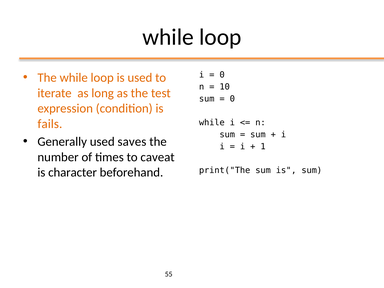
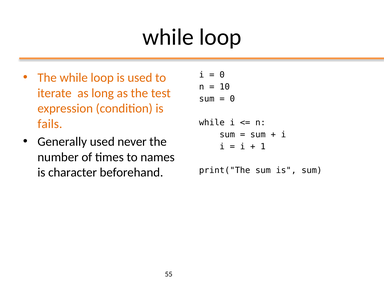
saves: saves -> never (132, 142)
caveat: caveat -> names (158, 157)
